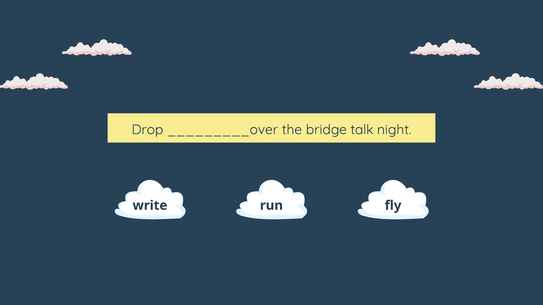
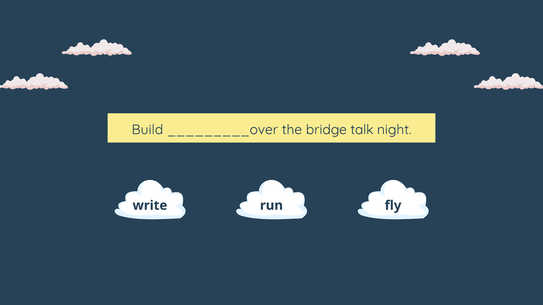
Drop: Drop -> Build (147, 130)
